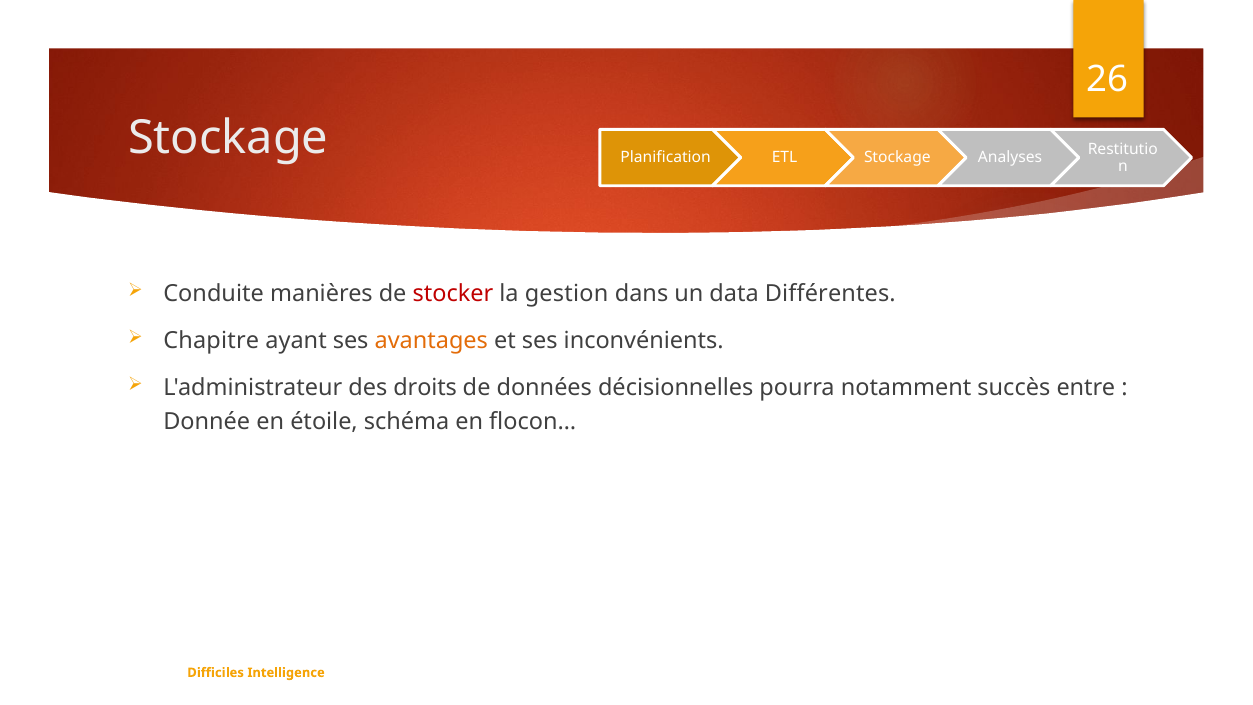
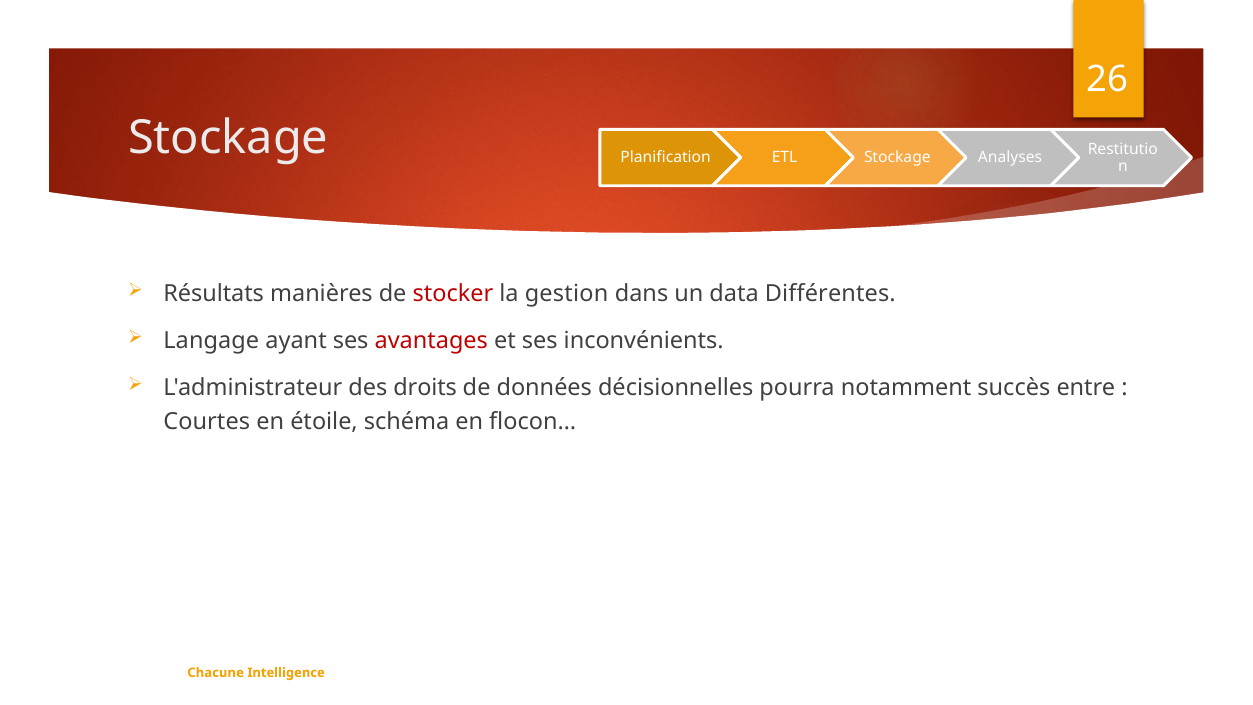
Conduite: Conduite -> Résultats (214, 294)
Chapitre: Chapitre -> Langage (211, 341)
avantages colour: orange -> red (431, 341)
Donnée: Donnée -> Courtes (207, 421)
Difficiles: Difficiles -> Chacune (216, 672)
